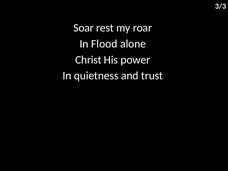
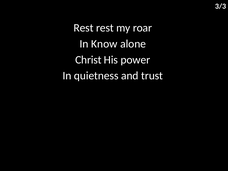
Soar: Soar -> Rest (84, 28)
Flood: Flood -> Know (104, 44)
